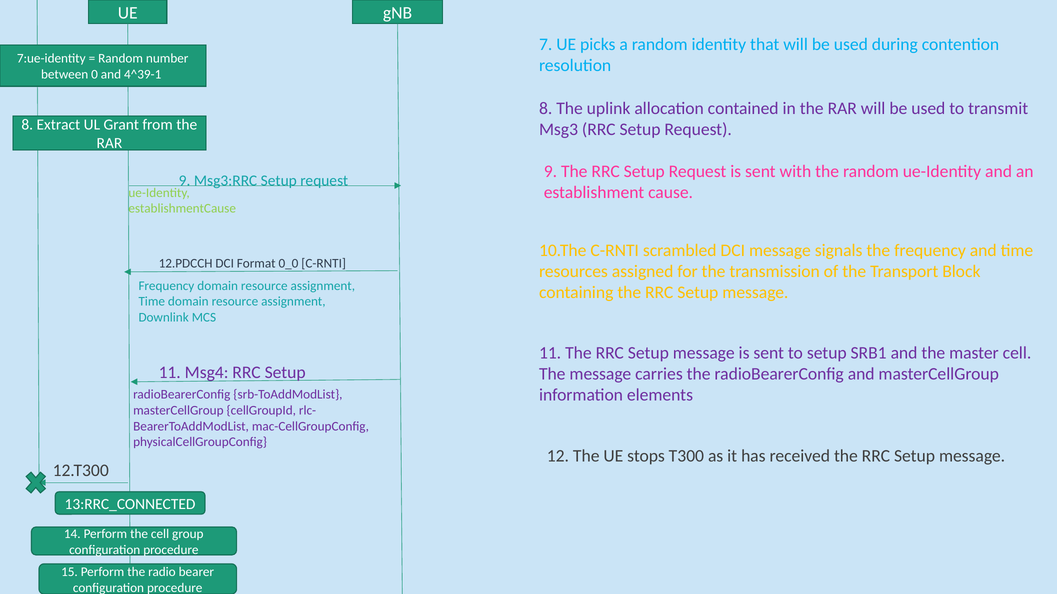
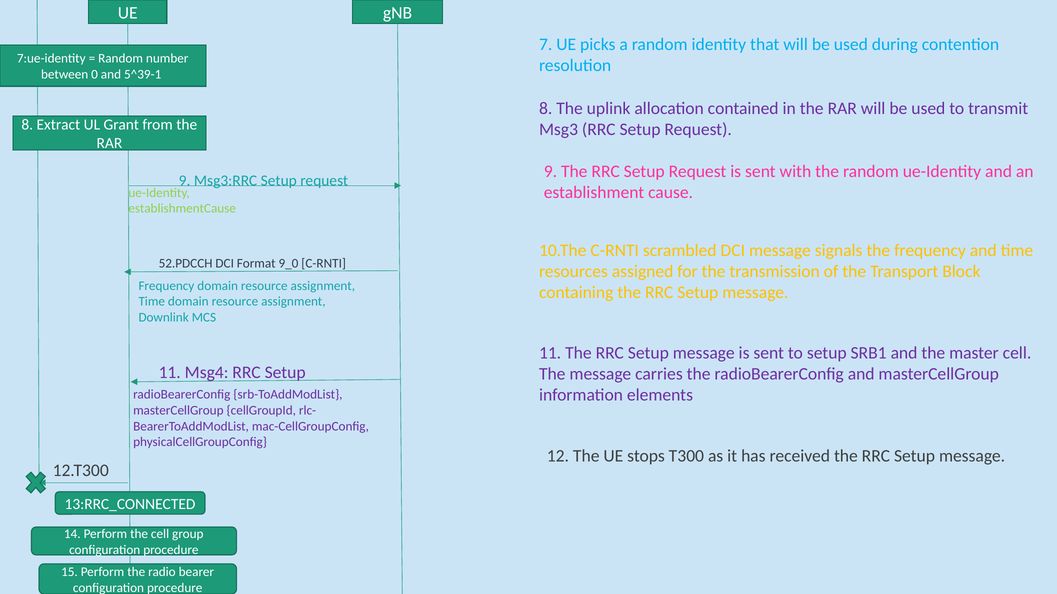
4^39-1: 4^39-1 -> 5^39-1 (143, 75)
12.PDCCH: 12.PDCCH -> 52.PDCCH (186, 263)
0_0: 0_0 -> 9_0 (288, 263)
